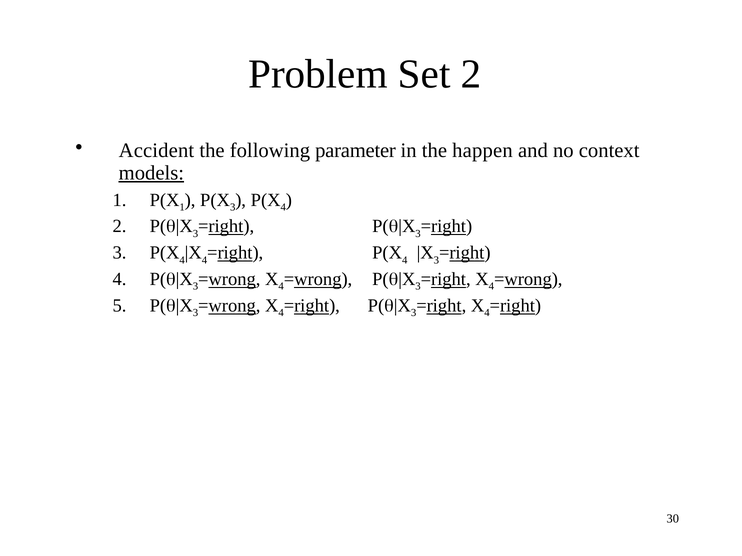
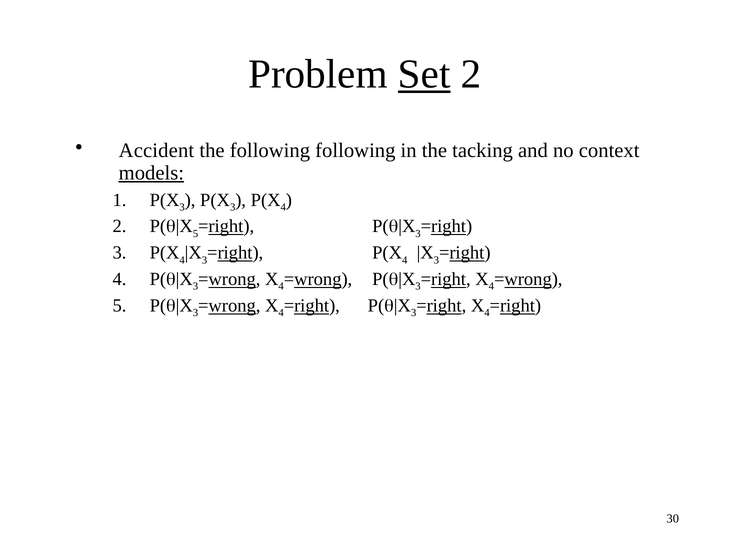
Set underline: none -> present (424, 74)
following parameter: parameter -> following (355, 151)
happen: happen -> tacking (483, 151)
1: 1 -> 3 (182, 207)
3: 3 -> 5 (195, 234)
4: 4 -> 3 (204, 260)
